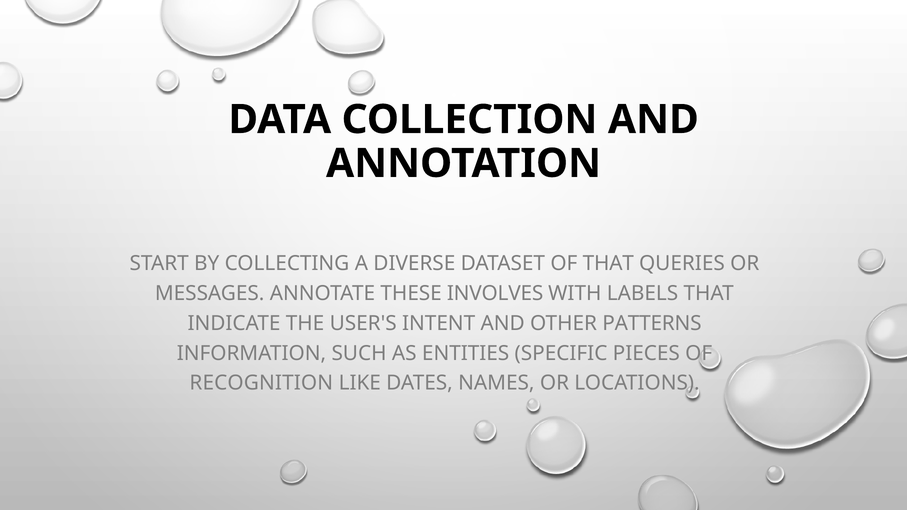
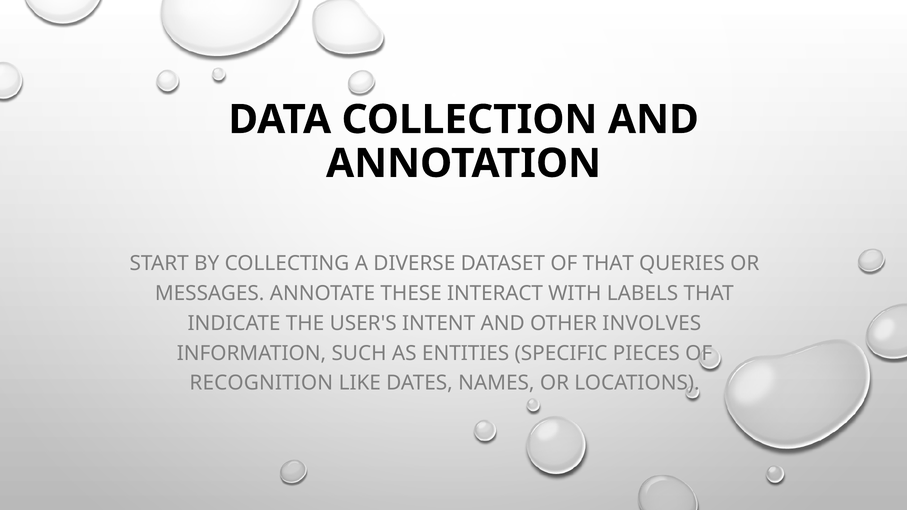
INVOLVES: INVOLVES -> INTERACT (495, 294)
PATTERNS: PATTERNS -> INVOLVES (652, 323)
